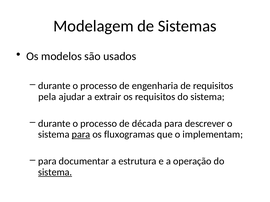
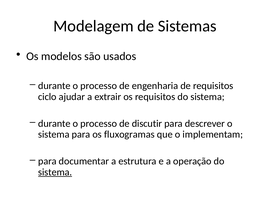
pela: pela -> ciclo (47, 97)
década: década -> discutir (147, 124)
para underline: present -> none (81, 135)
